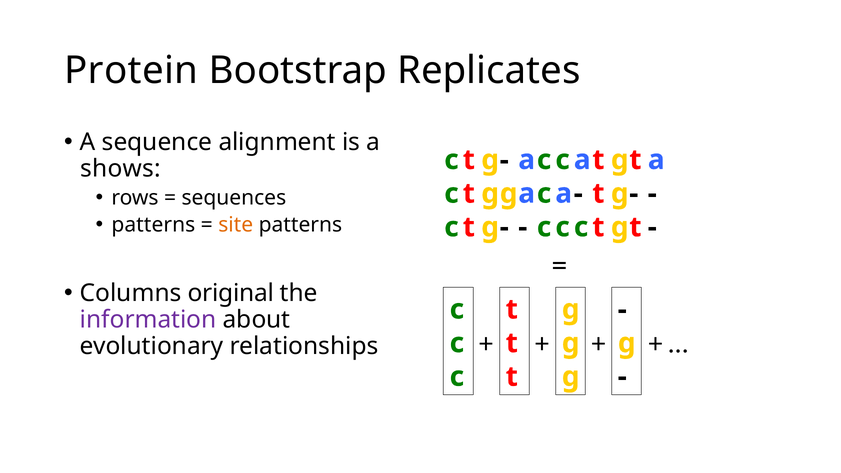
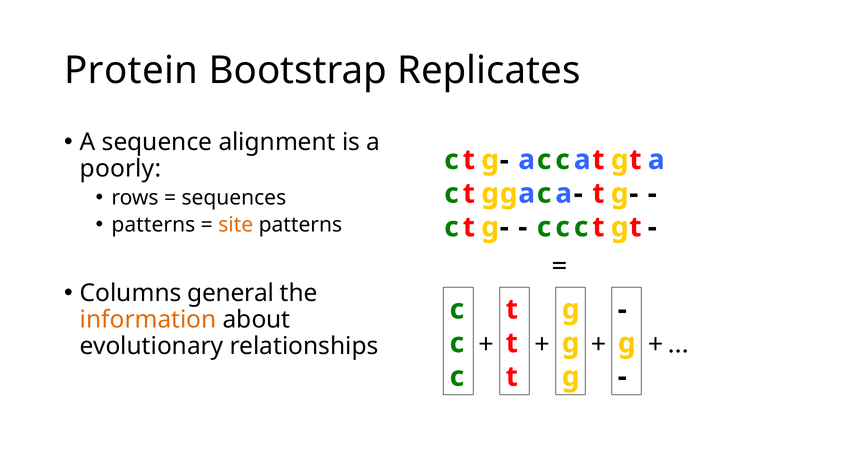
shows: shows -> poorly (121, 169)
original: original -> general (231, 293)
information colour: purple -> orange (148, 320)
